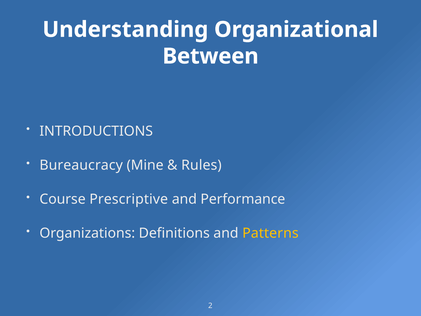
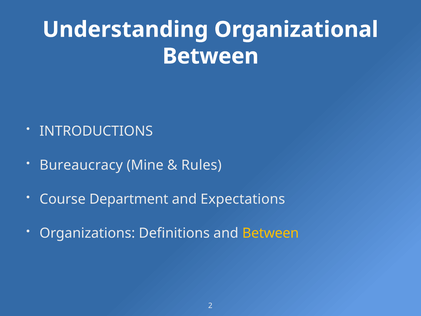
Prescriptive: Prescriptive -> Department (129, 199)
Performance: Performance -> Expectations (243, 199)
and Patterns: Patterns -> Between (271, 233)
